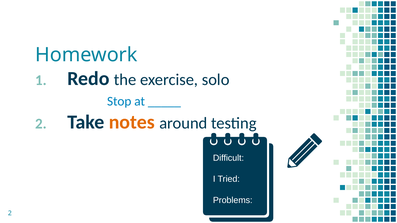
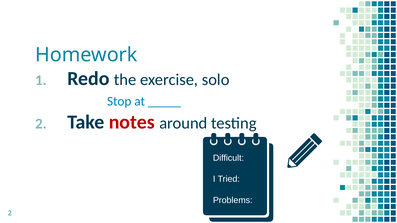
notes colour: orange -> red (132, 122)
